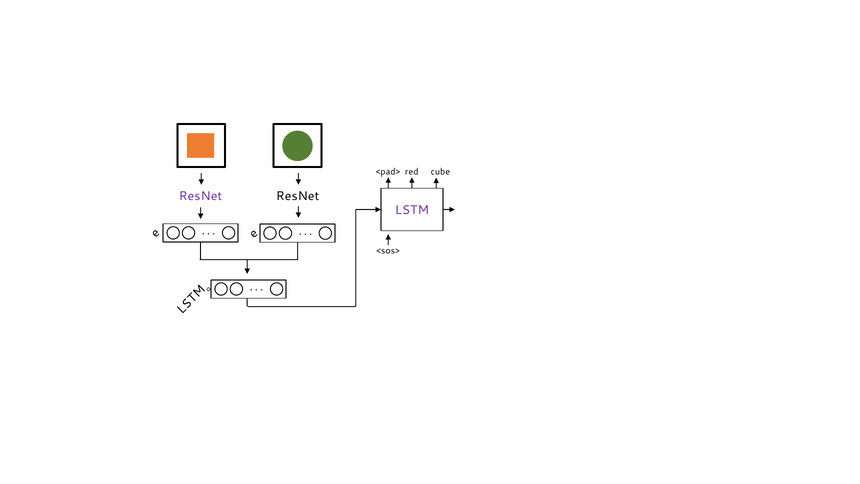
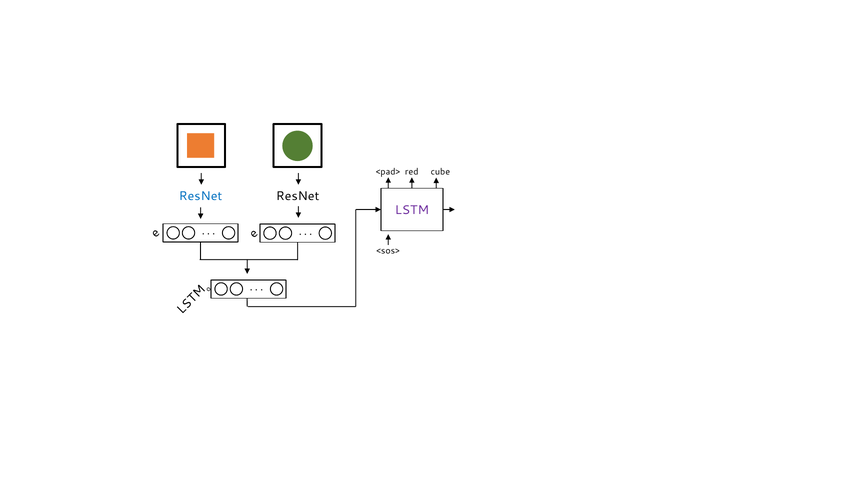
ResNet colour: purple -> blue (201, 196)
